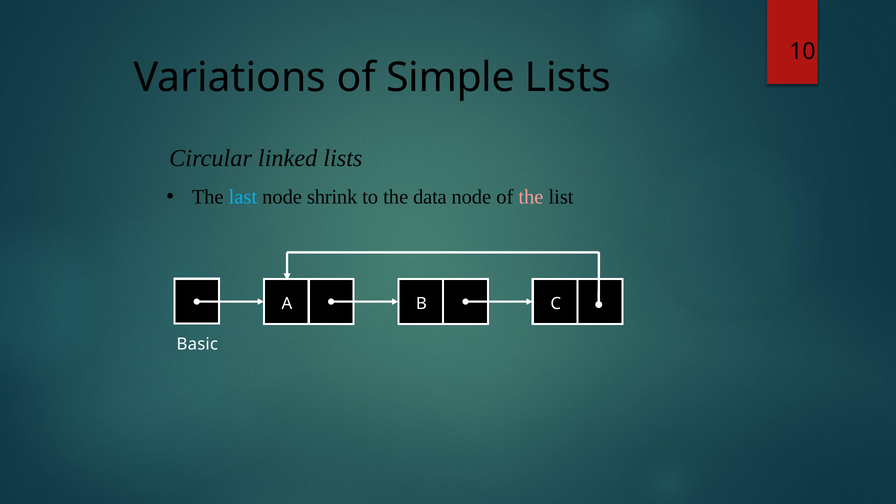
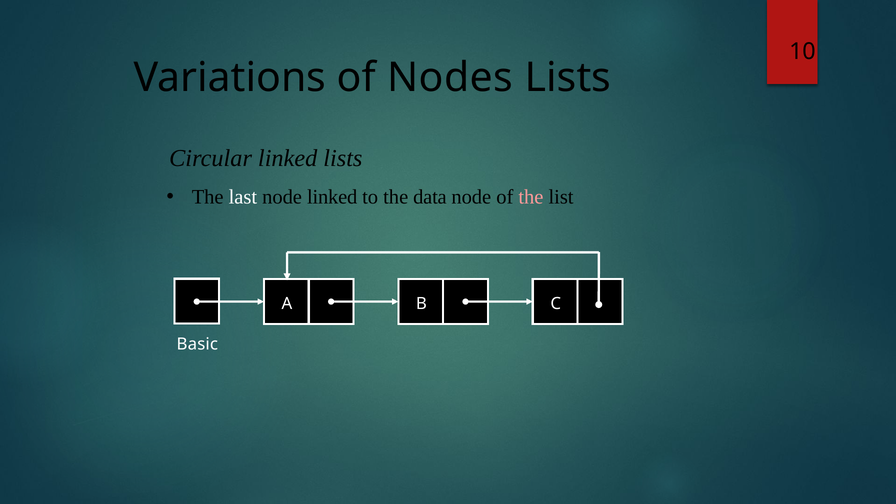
Simple: Simple -> Nodes (450, 78)
last colour: light blue -> white (243, 197)
node shrink: shrink -> linked (332, 197)
